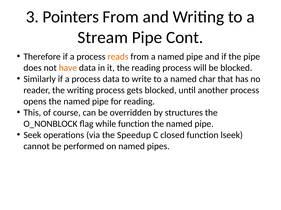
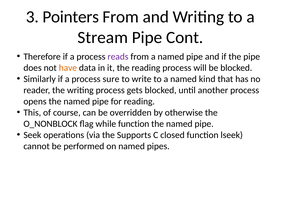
reads colour: orange -> purple (118, 57)
process data: data -> sure (111, 79)
char: char -> kind (207, 79)
structures: structures -> otherwise (184, 113)
Speedup: Speedup -> Supports (134, 136)
